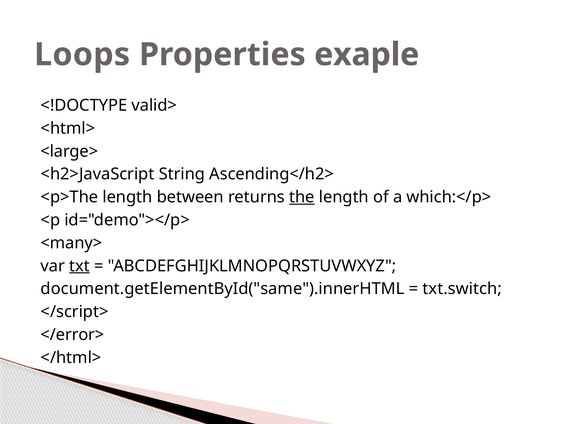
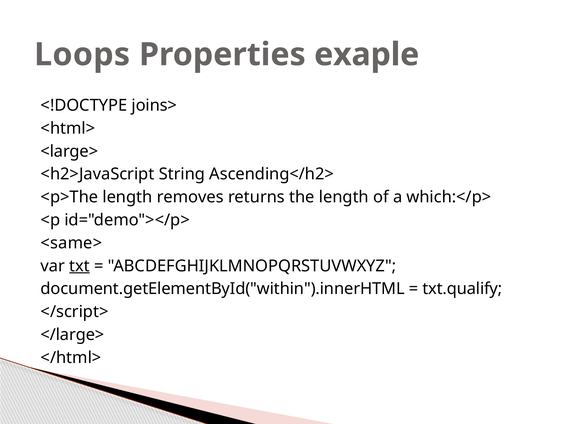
valid>: valid> -> joins> (154, 105)
between: between -> removes (190, 197)
the underline: present -> none (302, 197)
<many>: <many> -> <same> (71, 243)
document.getElementById("same").innerHTML: document.getElementById("same").innerHTML -> document.getElementById("within").innerHTML (223, 289)
txt.switch: txt.switch -> txt.qualify (462, 289)
</error>: </error> -> </large> (72, 334)
